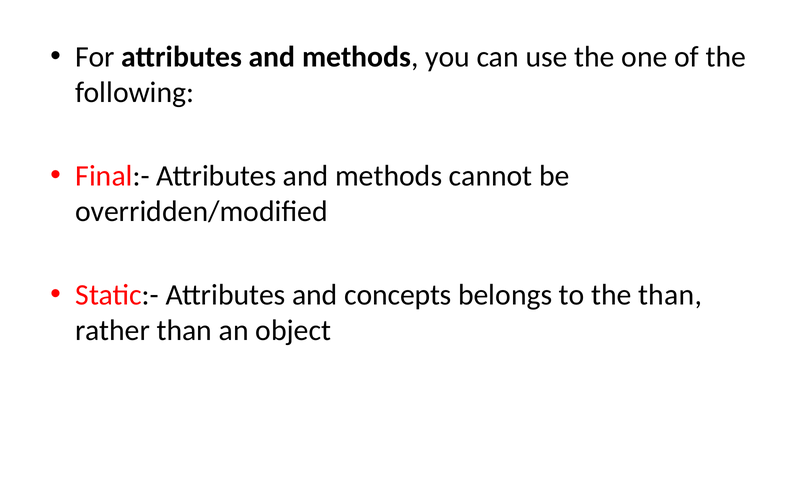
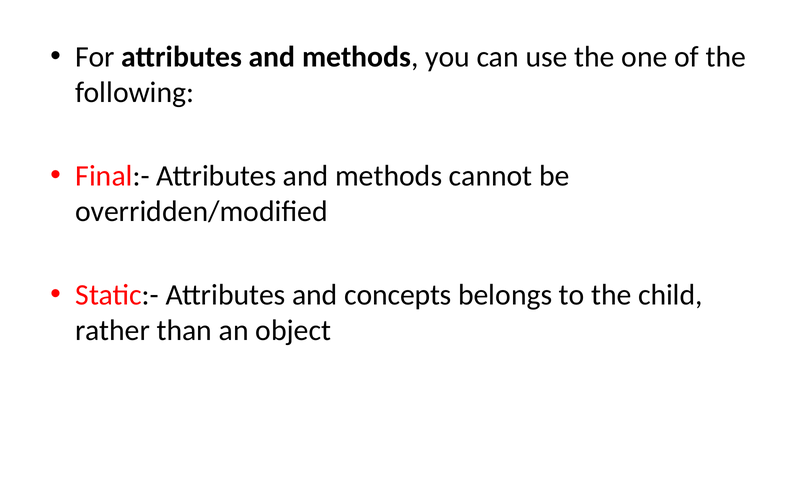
the than: than -> child (670, 295)
